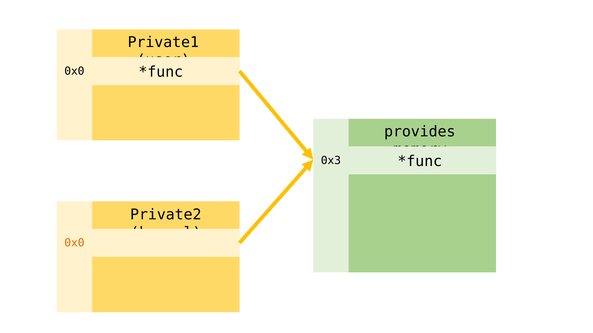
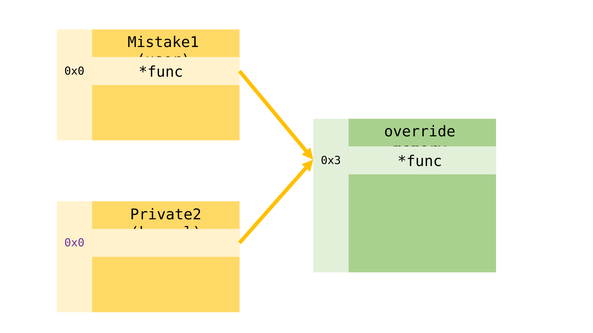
Private1: Private1 -> Mistake1 (163, 42)
provides: provides -> override (420, 132)
0x0 colour: orange -> purple (74, 243)
